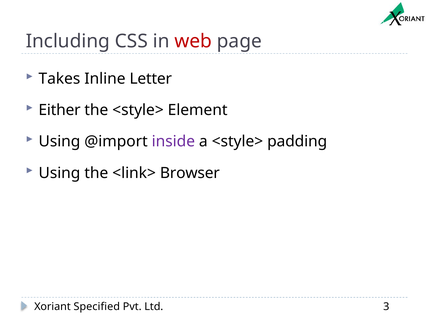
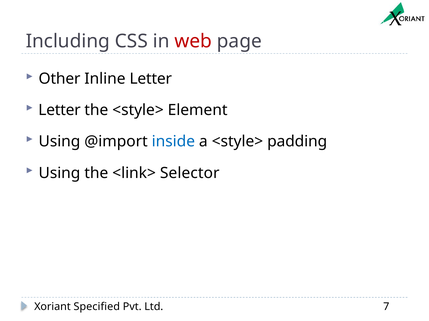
Takes: Takes -> Other (60, 79)
Either: Either -> Letter (60, 110)
inside colour: purple -> blue (173, 142)
Browser: Browser -> Selector (190, 173)
3: 3 -> 7 (386, 307)
